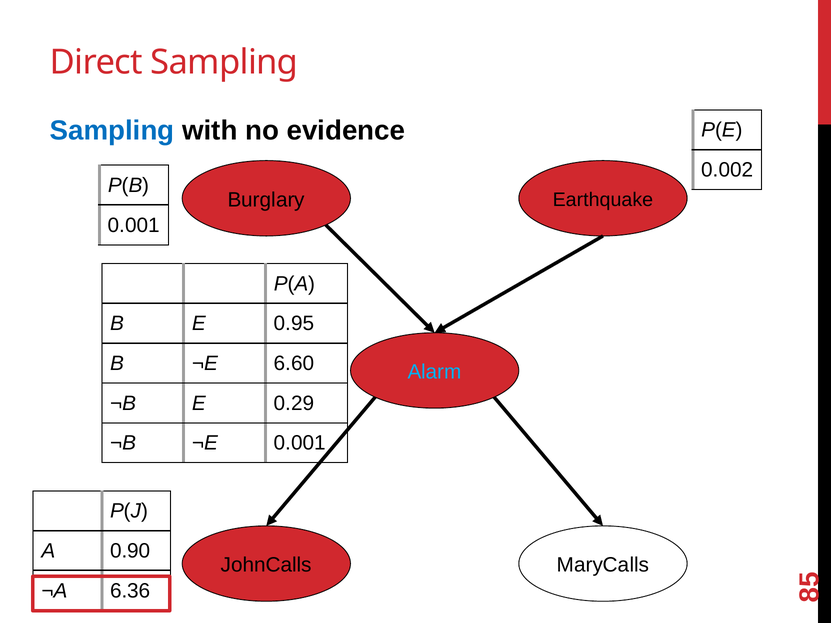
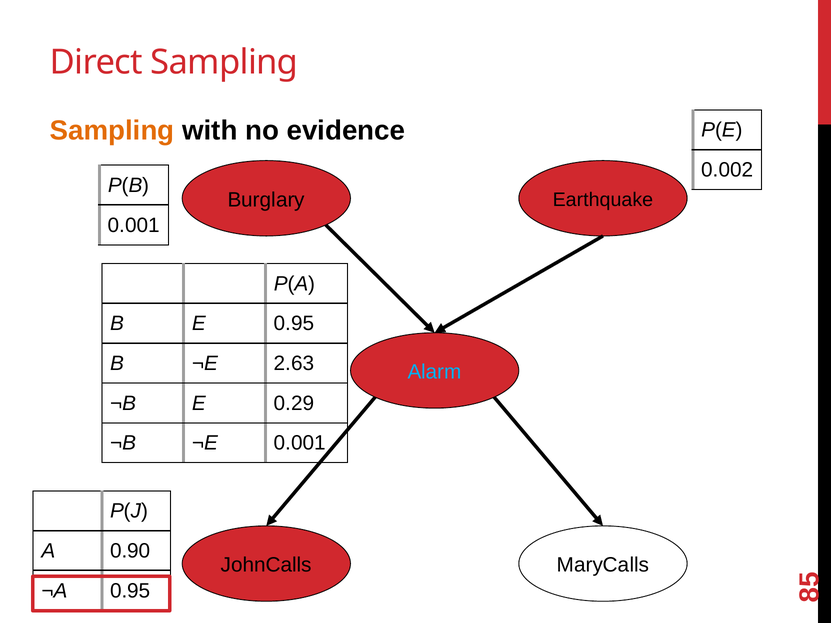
Sampling colour: blue -> orange (112, 131)
6.60: 6.60 -> 2.63 (294, 364)
¬A 6.36: 6.36 -> 0.95 (130, 591)
